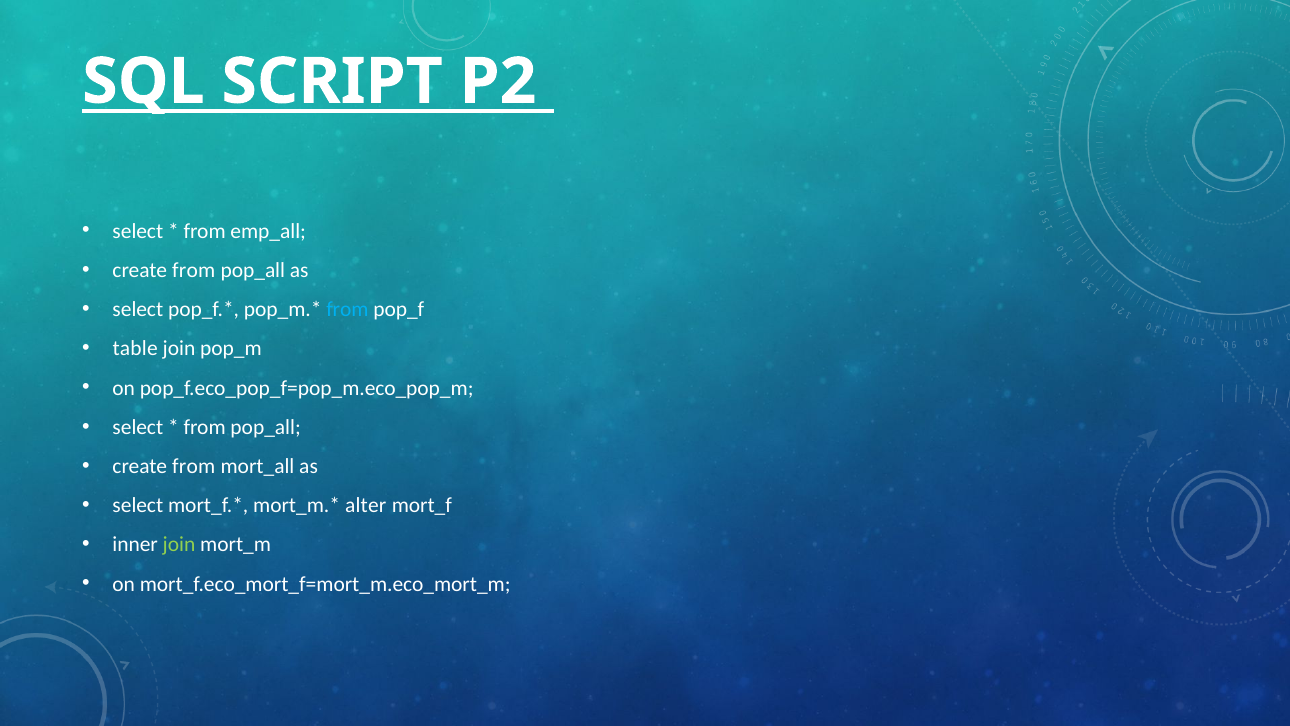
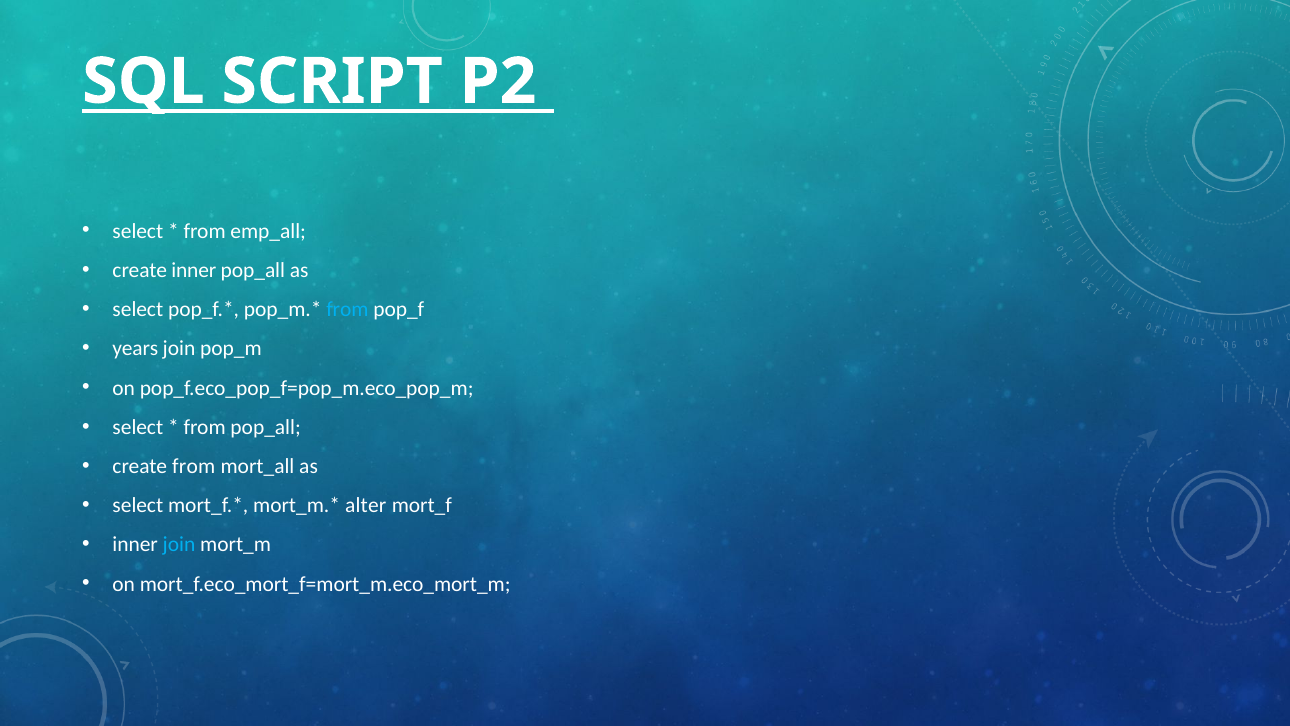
from: from -> inner (194, 270)
table: table -> years (135, 349)
join colour: light green -> light blue (179, 544)
